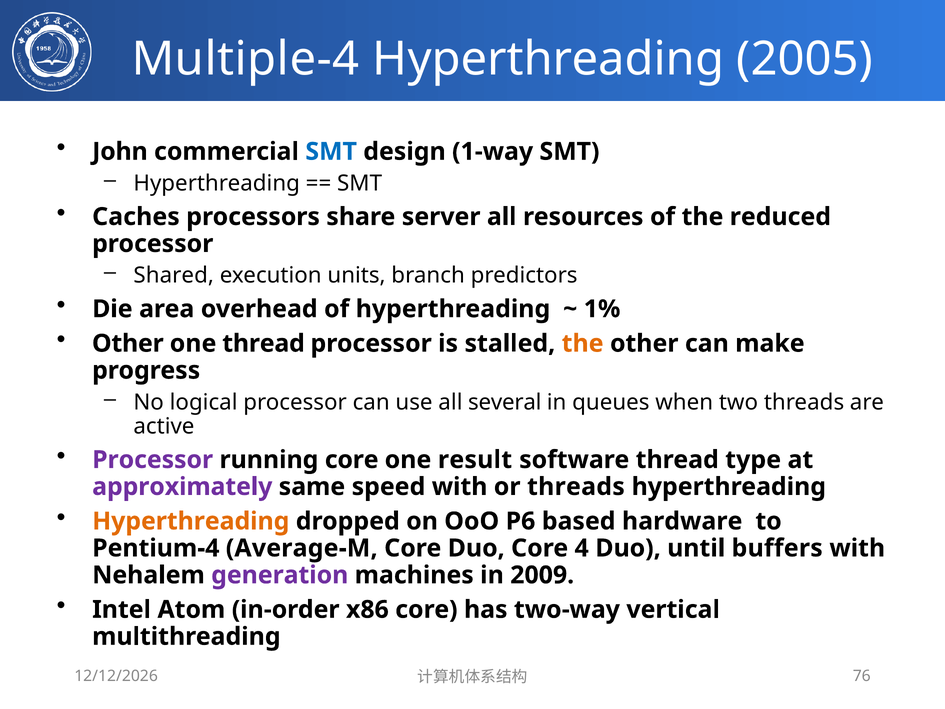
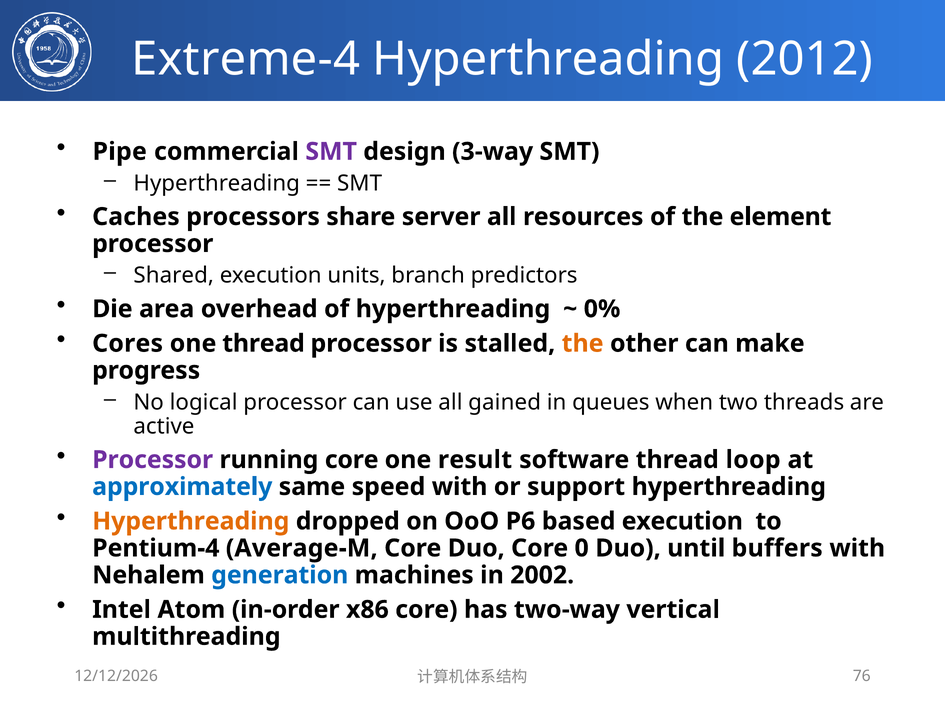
Multiple-4: Multiple-4 -> Extreme-4 (246, 59)
2005: 2005 -> 2012 (805, 59)
John: John -> Pipe (120, 151)
SMT colour: blue -> purple (331, 151)
1-way: 1-way -> 3-way (493, 151)
reduced: reduced -> element (780, 217)
1%: 1% -> 0% (602, 309)
Other: Other -> Cores (128, 343)
several: several -> gained (505, 402)
type: type -> loop (753, 460)
approximately colour: purple -> blue (182, 487)
or threads: threads -> support (576, 487)
based hardware: hardware -> execution (682, 521)
4: 4 -> 0 (582, 548)
generation colour: purple -> blue (280, 575)
2009: 2009 -> 2002 (542, 575)
